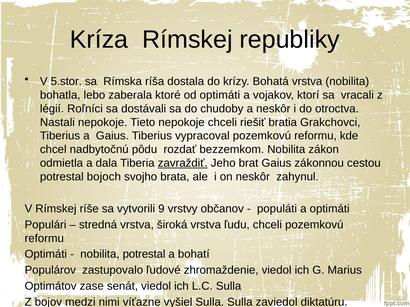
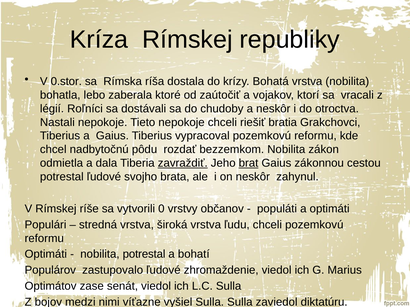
5.stor: 5.stor -> 0.stor (66, 81)
od optimáti: optimáti -> zaútočiť (220, 95)
brat underline: none -> present (249, 163)
potrestal bojoch: bojoch -> ľudové (104, 177)
9: 9 -> 0 (161, 209)
